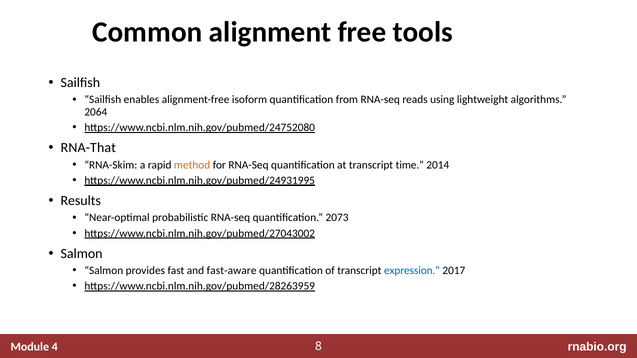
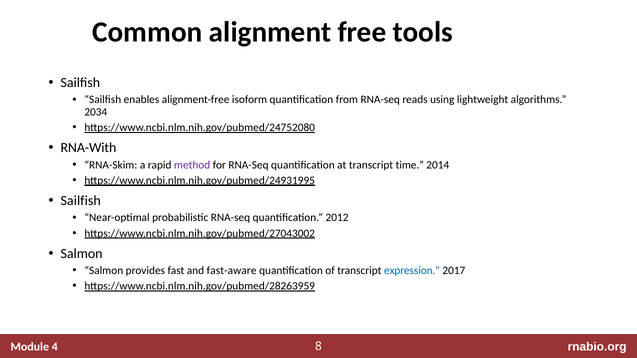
2064: 2064 -> 2034 (96, 112)
RNA-That: RNA-That -> RNA-With (88, 148)
method colour: orange -> purple (192, 165)
Results: Results -> Sailfish (81, 201)
2073: 2073 -> 2012 (337, 218)
